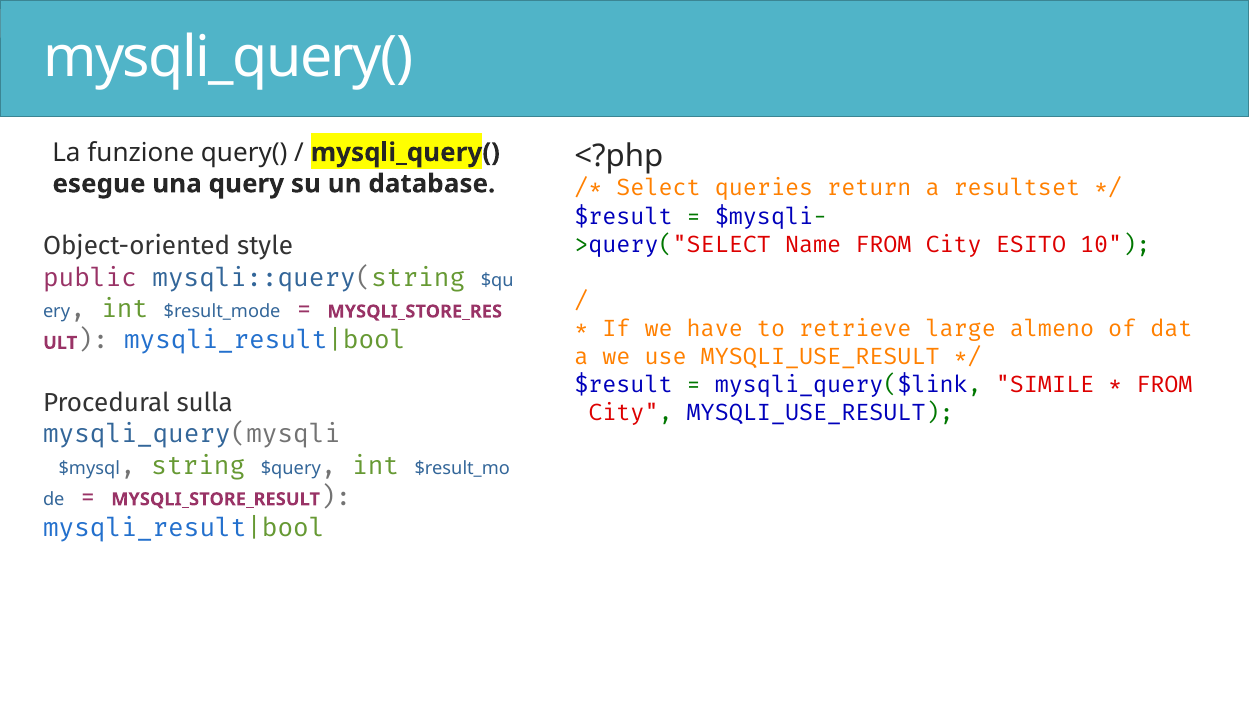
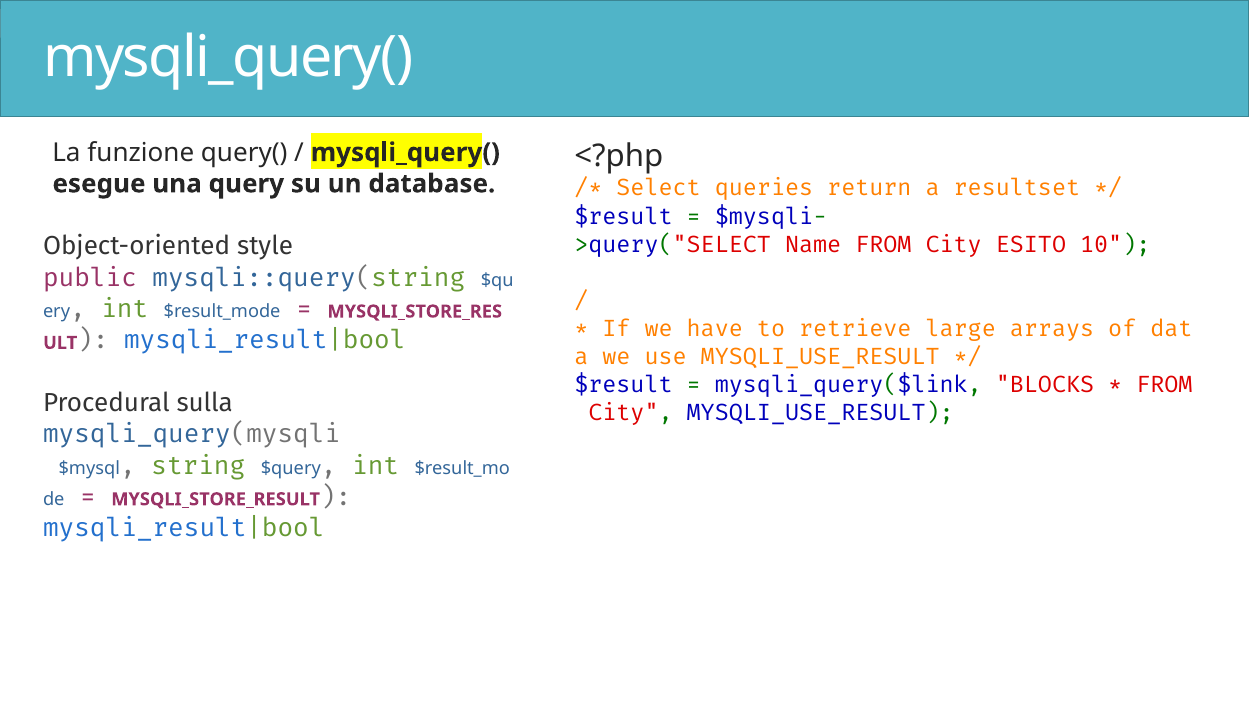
almeno: almeno -> arrays (1052, 329)
SIMILE: SIMILE -> BLOCKS (1045, 385)
